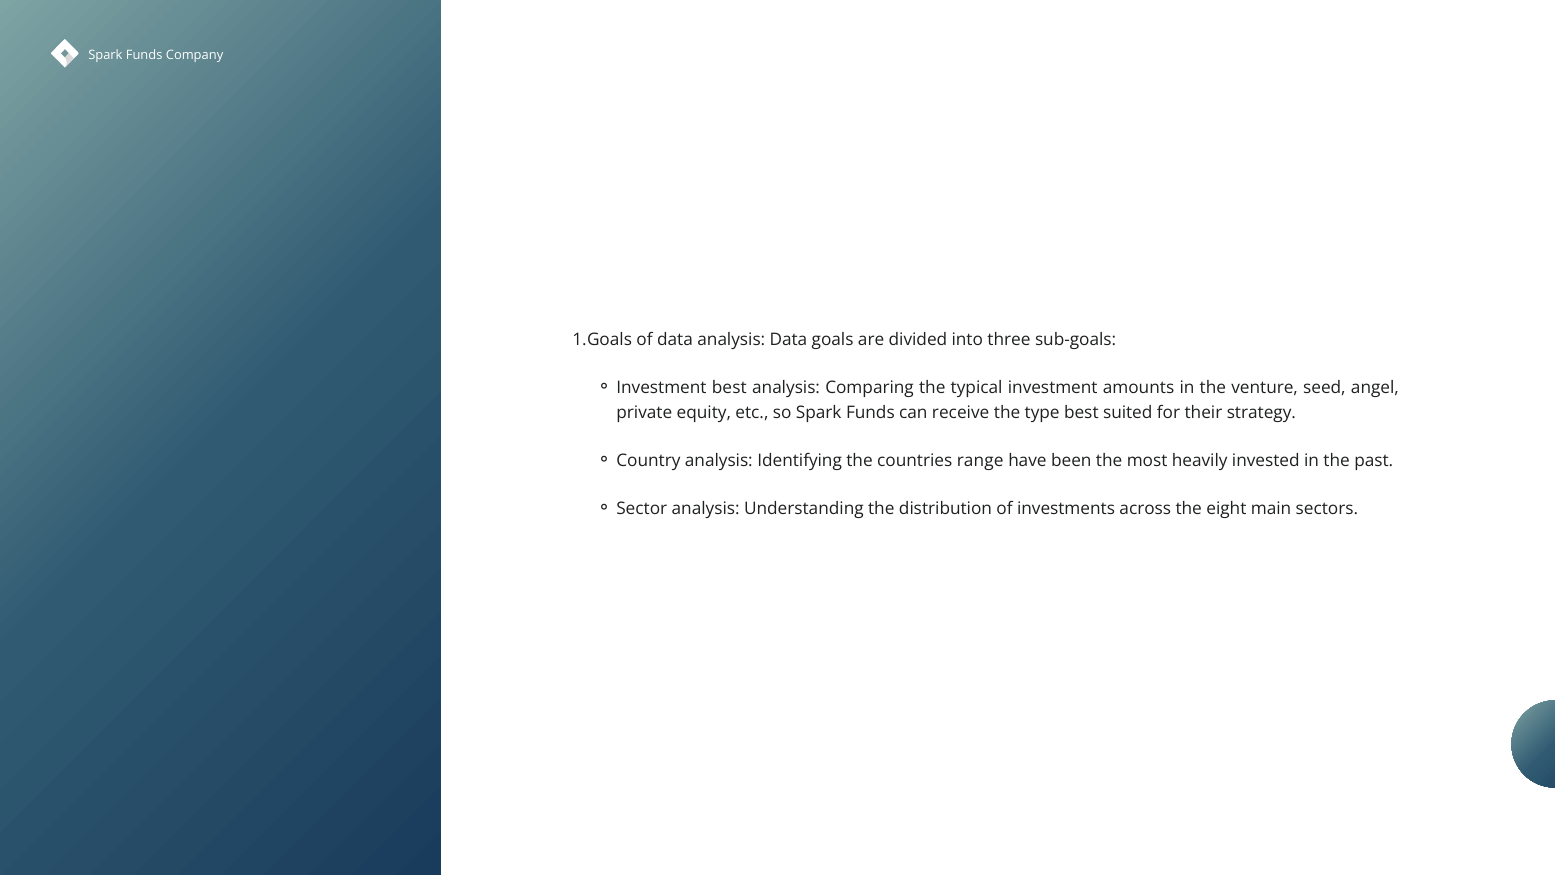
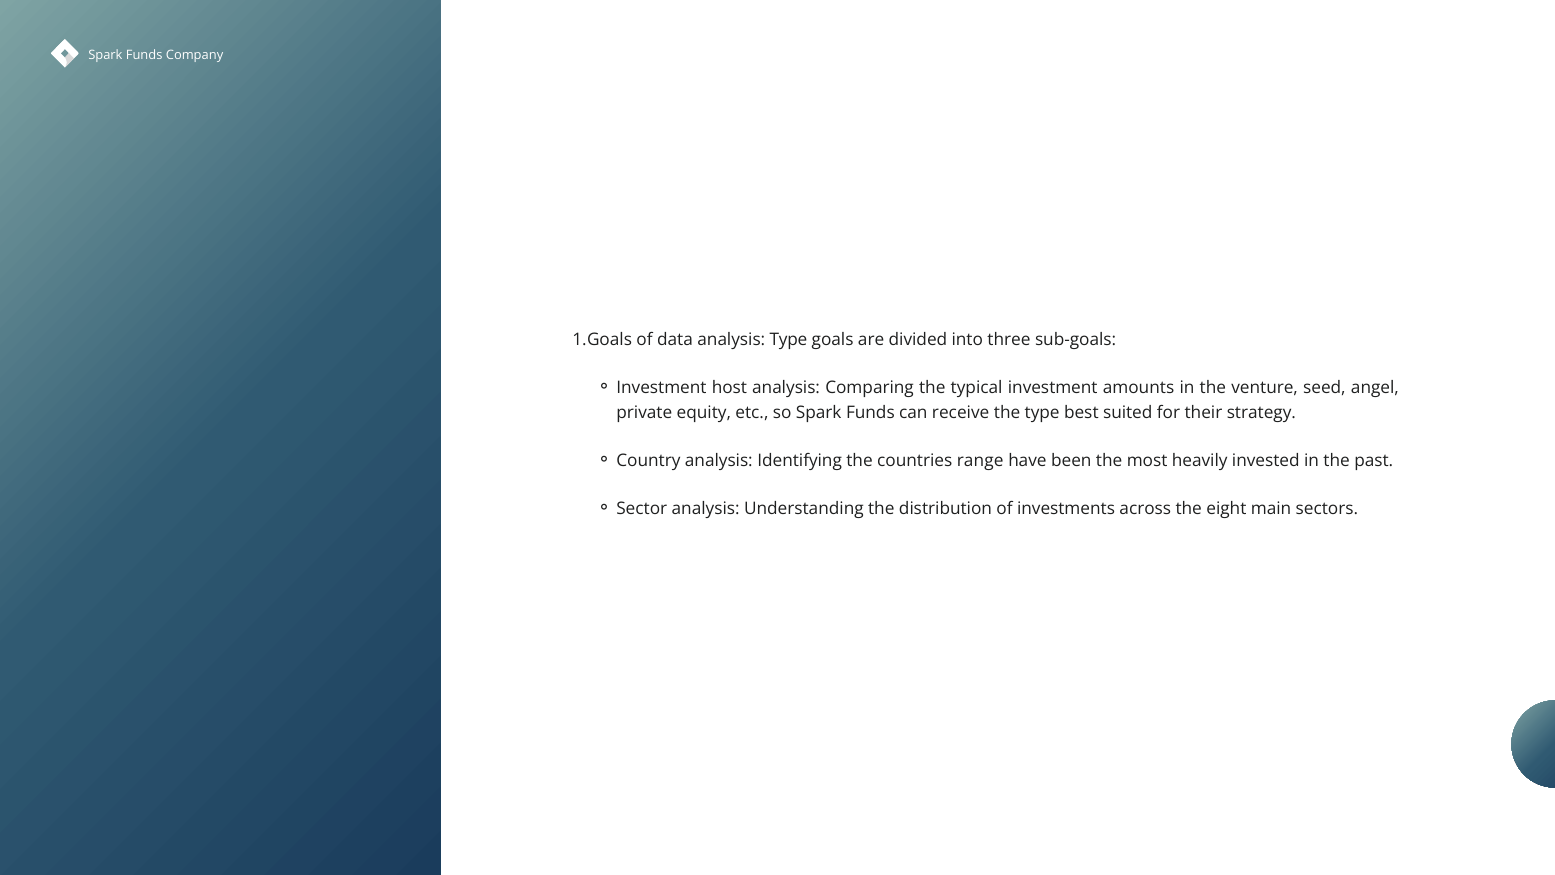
analysis Data: Data -> Type (788, 340)
Investment best: best -> host (729, 388)
